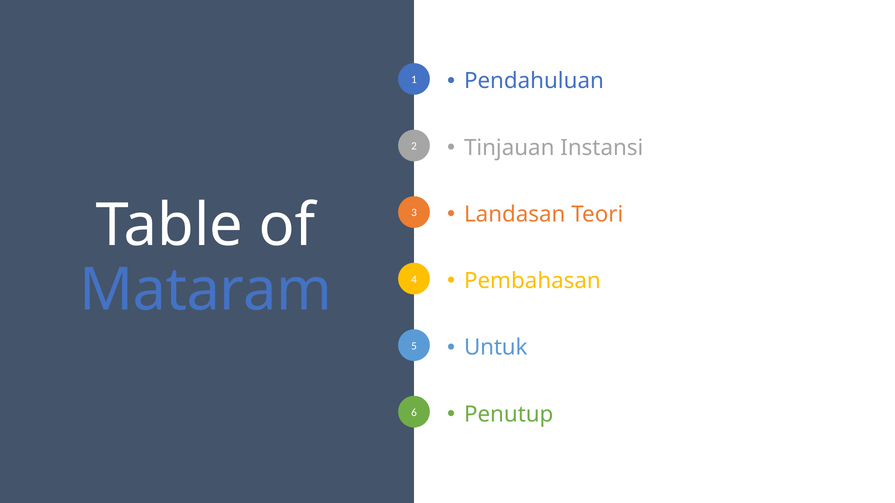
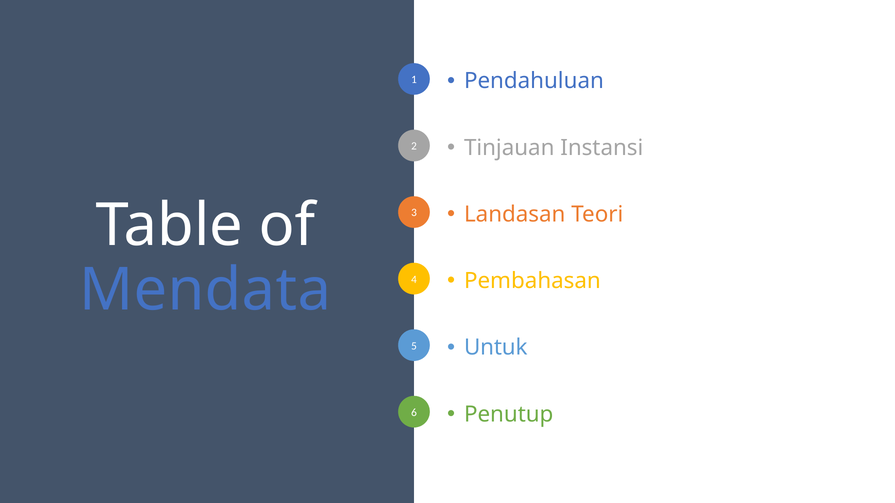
Mataram: Mataram -> Mendata (205, 290)
